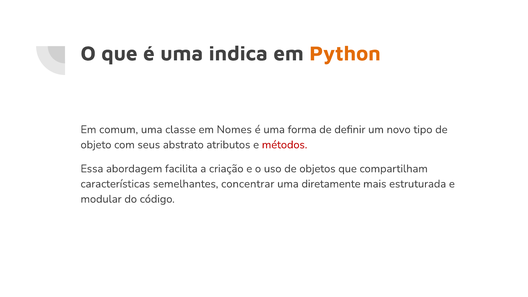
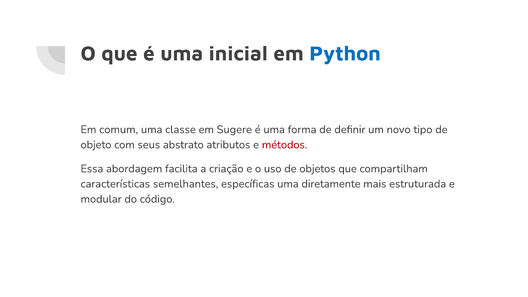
indica: indica -> inicial (238, 54)
Python colour: orange -> blue (345, 54)
Nomes: Nomes -> Sugere (234, 130)
concentrar: concentrar -> específicas (248, 184)
